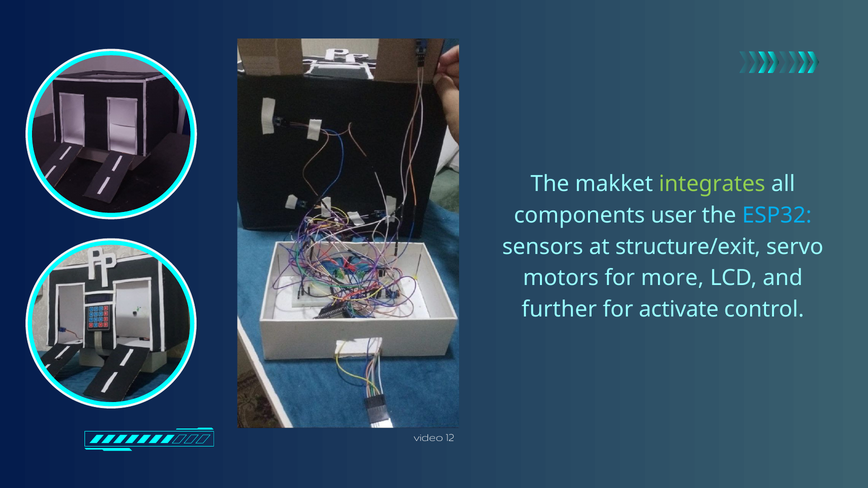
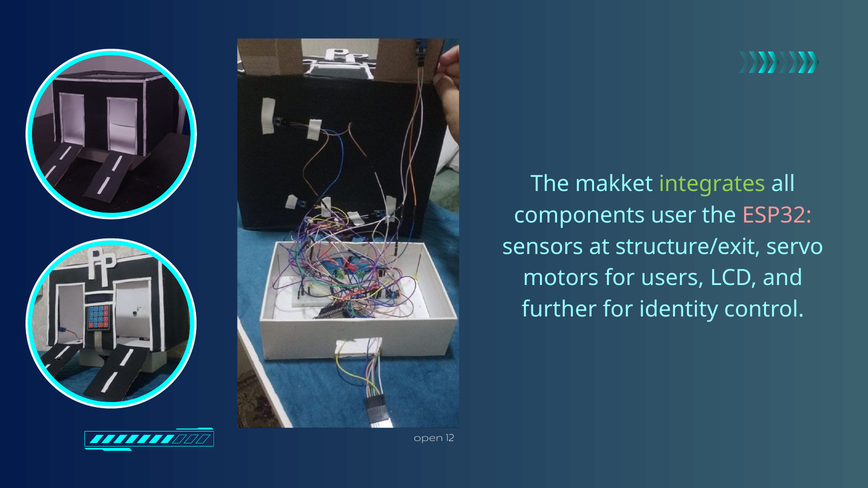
ESP32 colour: light blue -> pink (777, 216)
more: more -> users (672, 278)
activate: activate -> identity (679, 309)
video: video -> open (428, 438)
